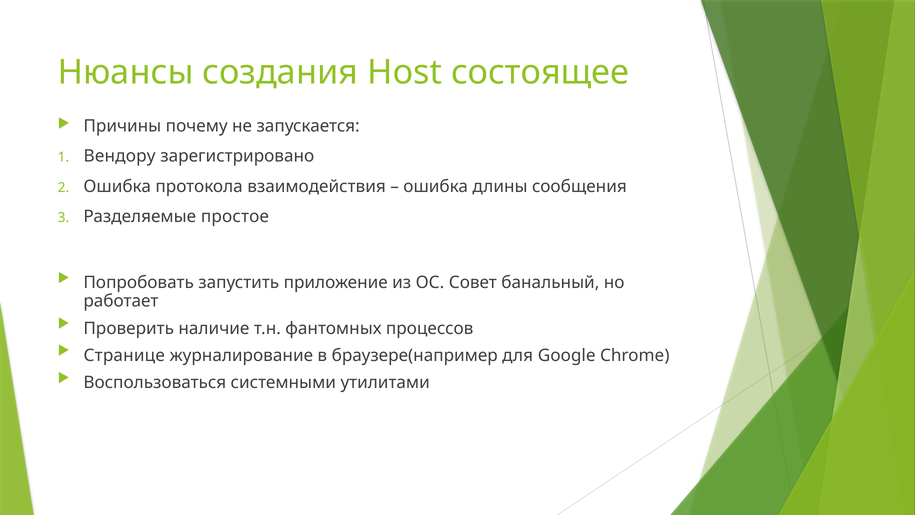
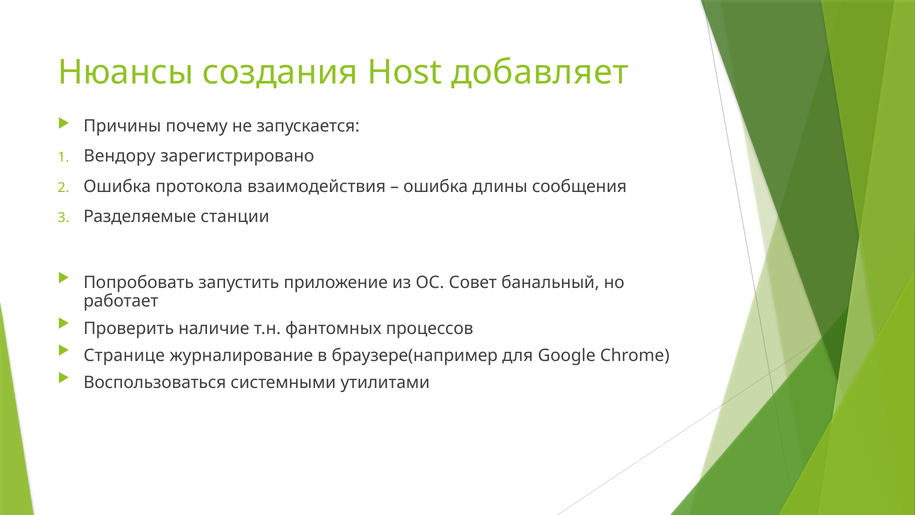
состоящее: состоящее -> добавляет (540, 72)
простое: простое -> станции (235, 216)
